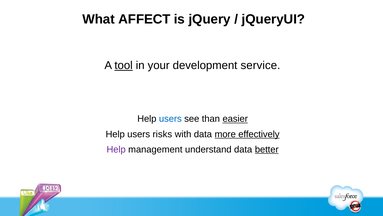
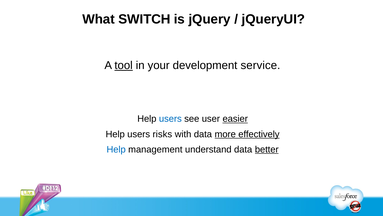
AFFECT: AFFECT -> SWITCH (144, 19)
than: than -> user (211, 119)
Help colour: purple -> blue (116, 149)
